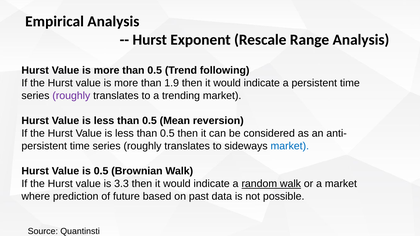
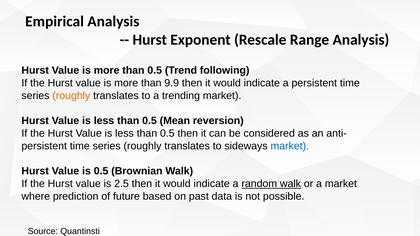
1.9: 1.9 -> 9.9 (172, 83)
roughly colour: purple -> orange (71, 96)
3.3: 3.3 -> 2.5 (122, 184)
